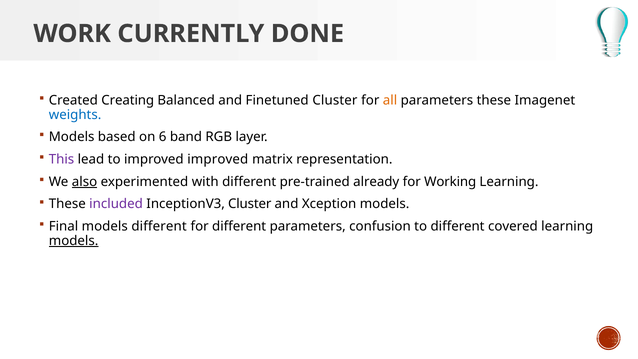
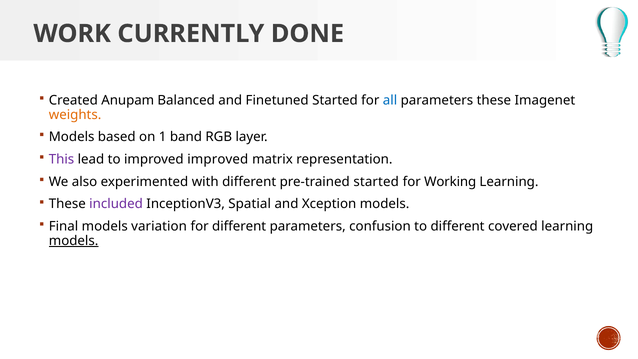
Creating: Creating -> Anupam (128, 100)
Finetuned Cluster: Cluster -> Started (335, 100)
all colour: orange -> blue (390, 100)
weights colour: blue -> orange (75, 115)
6: 6 -> 1 (163, 137)
also underline: present -> none (85, 182)
pre-trained already: already -> started (376, 182)
InceptionV3 Cluster: Cluster -> Spatial (250, 204)
models different: different -> variation (159, 226)
